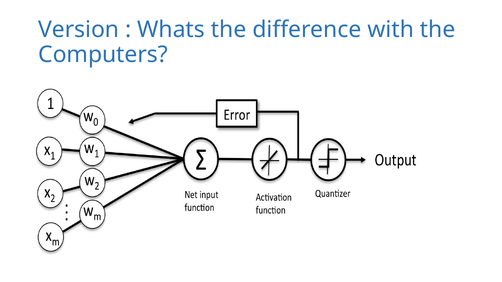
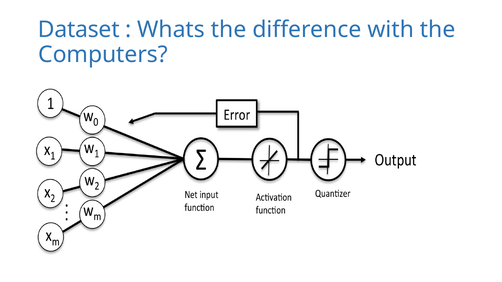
Version: Version -> Dataset (79, 30)
